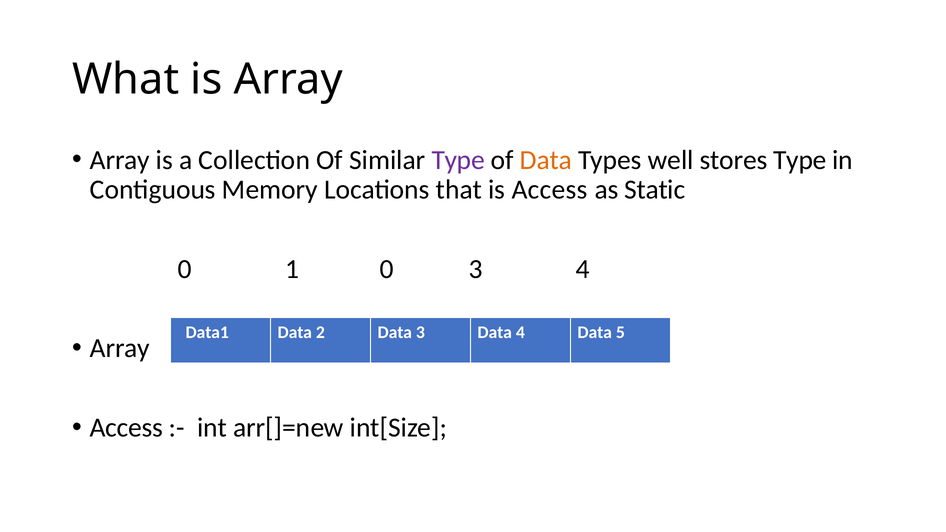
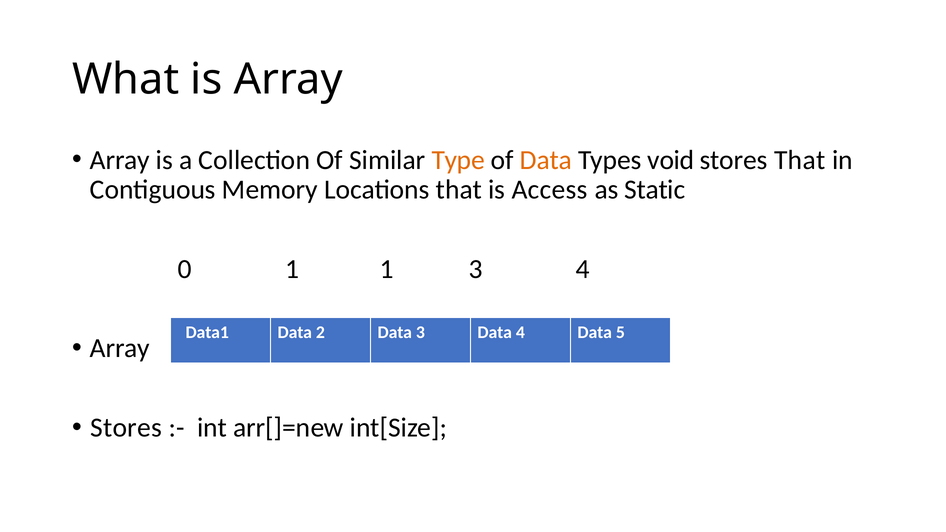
Type colour: purple -> orange (458, 160)
well: well -> void (671, 160)
stores Type: Type -> That (800, 160)
1 0: 0 -> 1 (387, 269)
Access: Access -> Stores (126, 428)
